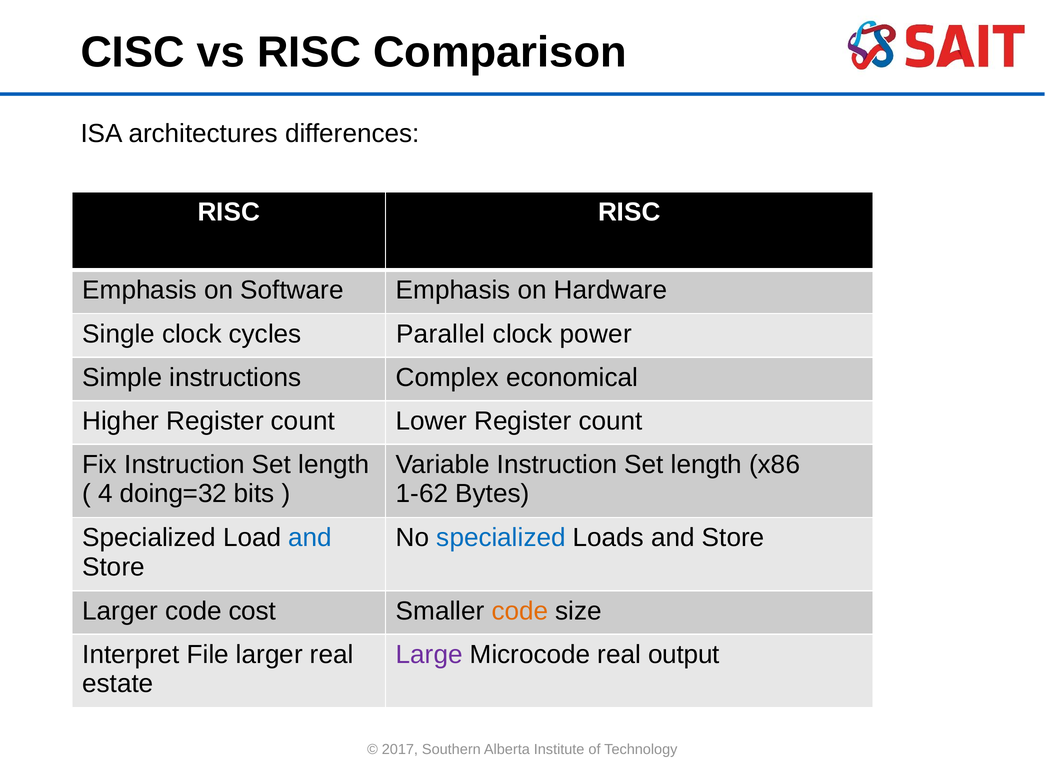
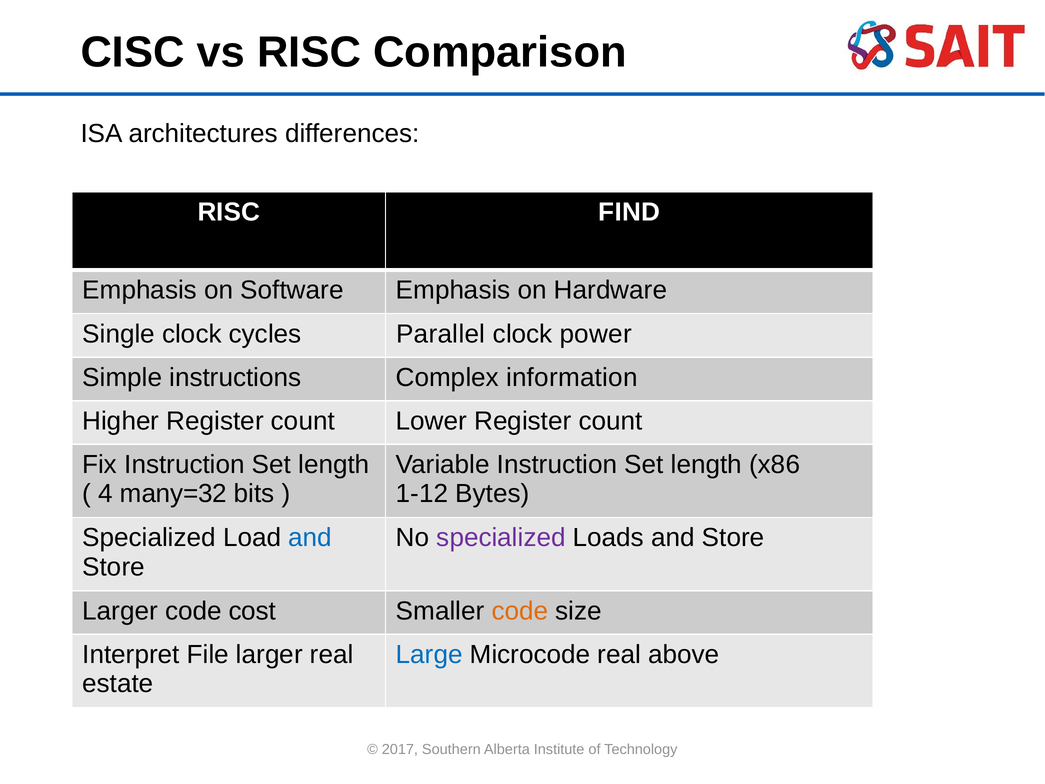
RISC RISC: RISC -> FIND (629, 212)
economical: economical -> information (572, 377)
doing=32: doing=32 -> many=32 (173, 494)
1-62: 1-62 -> 1-12 (422, 494)
specialized colour: blue -> purple (501, 538)
Large colour: purple -> blue (429, 654)
output: output -> above (684, 654)
